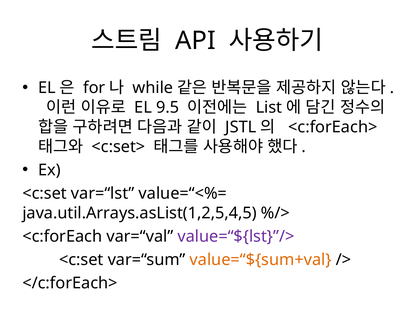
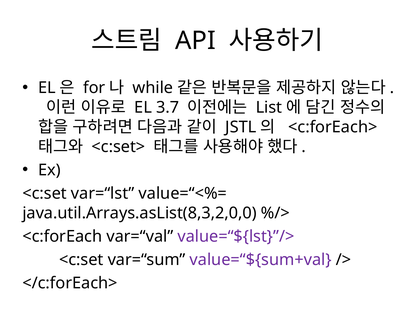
9.5: 9.5 -> 3.7 (168, 107)
java.util.Arrays.asList(1,2,5,4,5: java.util.Arrays.asList(1,2,5,4,5 -> java.util.Arrays.asList(8,3,2,0,0 (140, 213)
value=“${sum+val colour: orange -> purple (261, 260)
